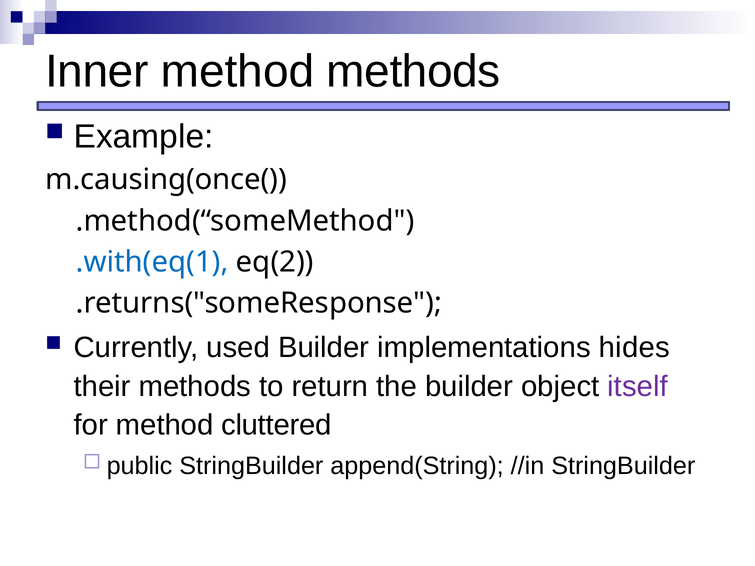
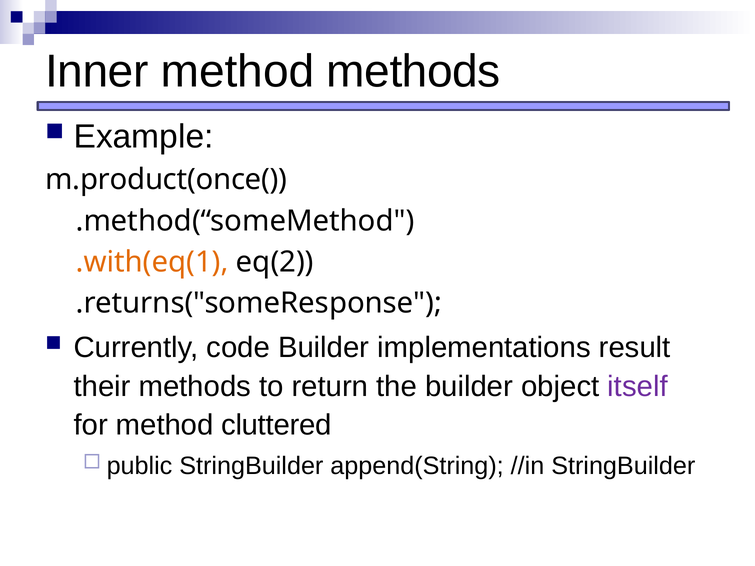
m.causing(once(: m.causing(once( -> m.product(once( (166, 180)
.with(eq(1 colour: blue -> orange (152, 262)
used: used -> code (238, 348)
hides: hides -> result (635, 348)
